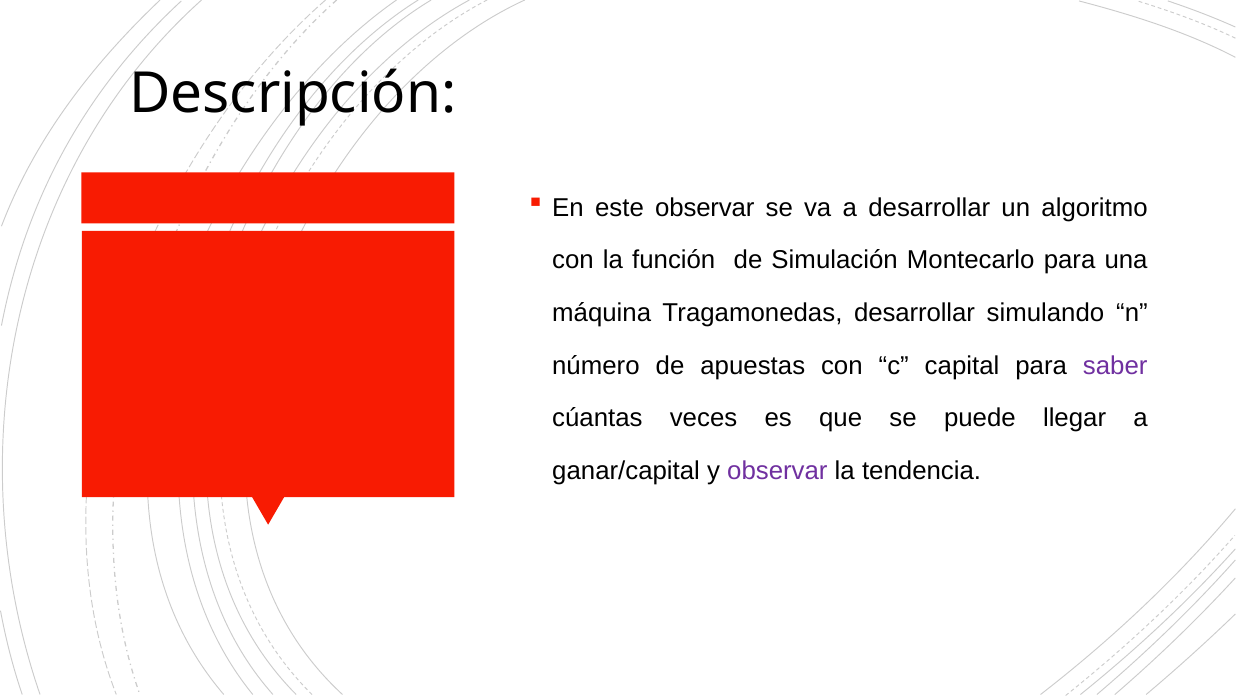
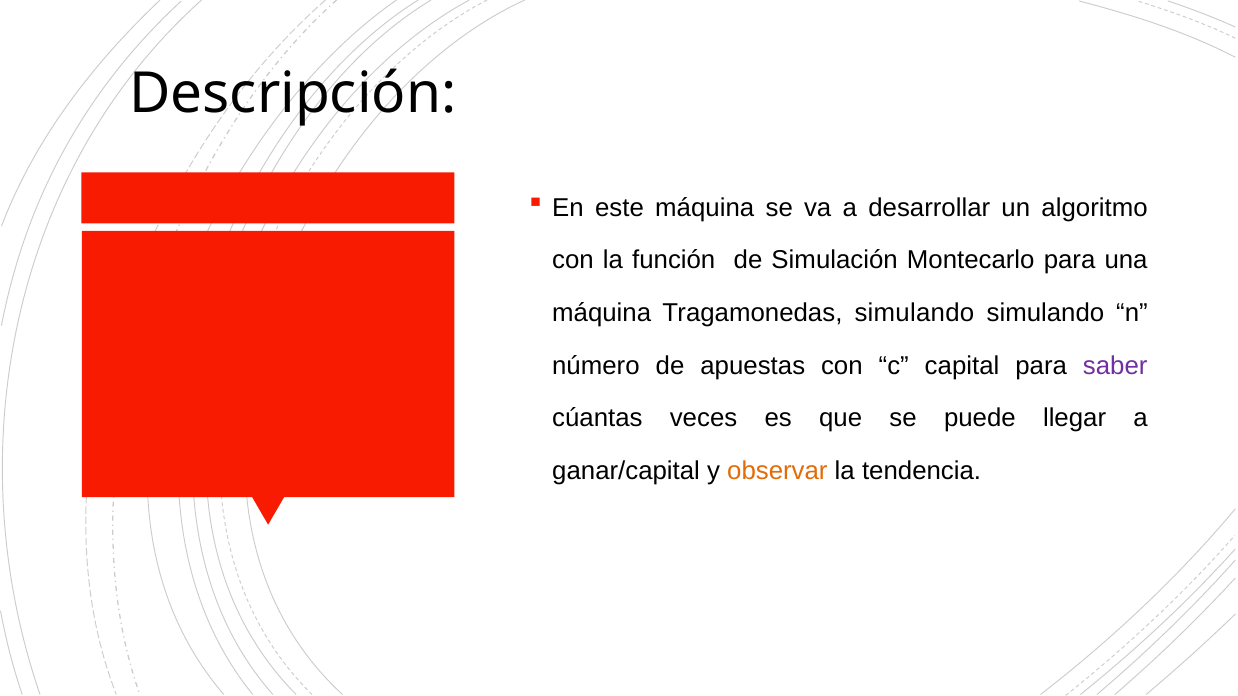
este observar: observar -> máquina (705, 208)
Tragamonedas desarrollar: desarrollar -> simulando (914, 313)
observar colour: purple -> orange (777, 471)
